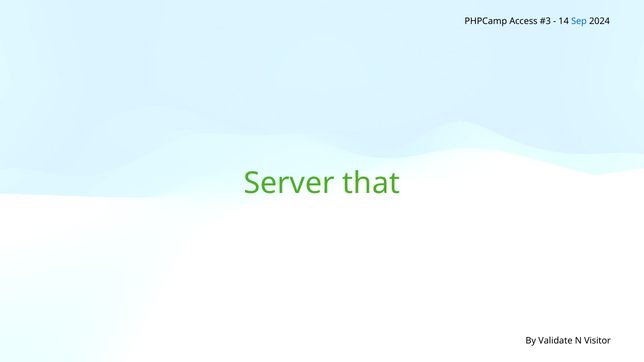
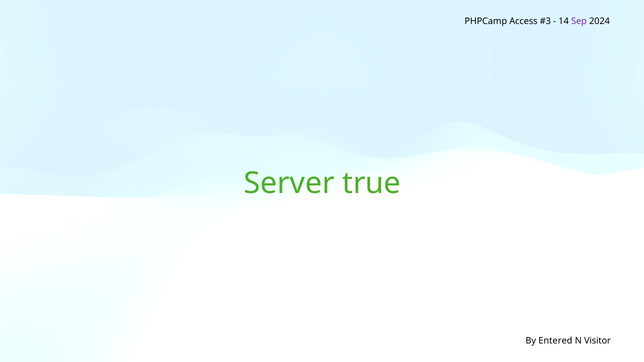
Sep colour: blue -> purple (579, 22)
that: that -> true (371, 183)
Validate: Validate -> Entered (555, 341)
